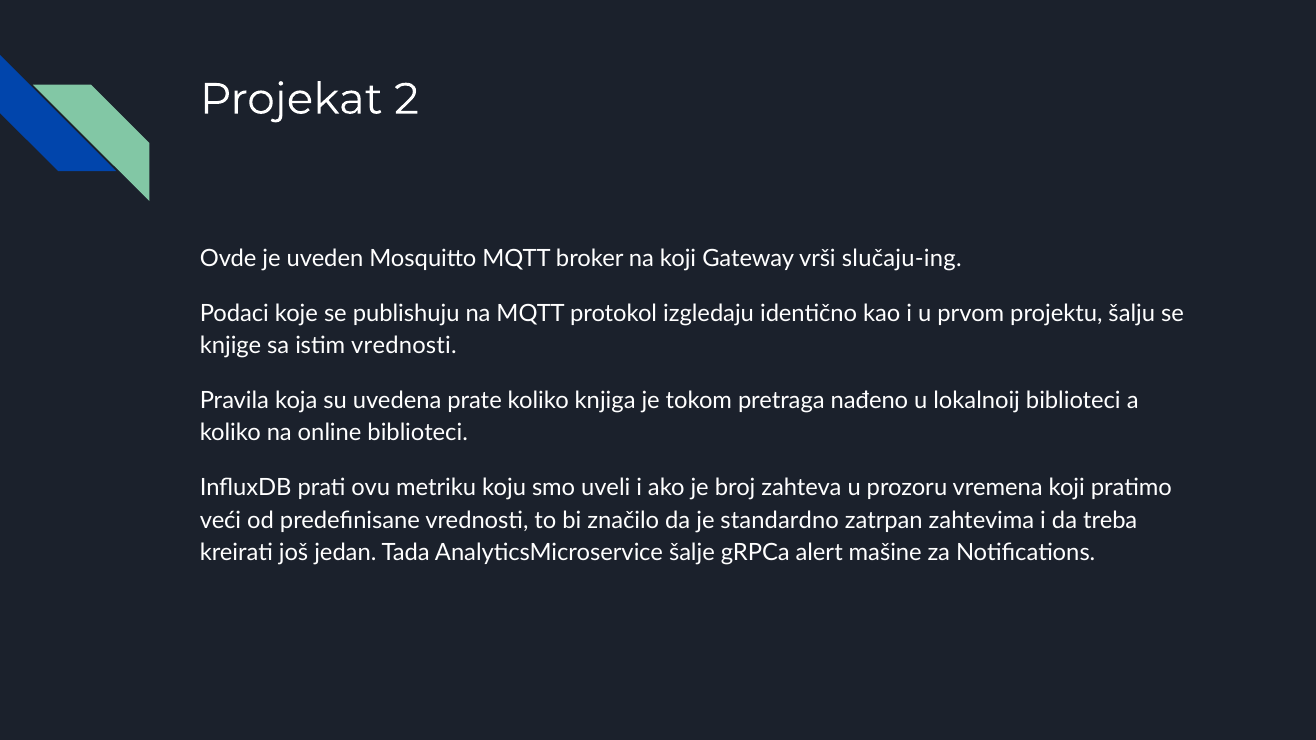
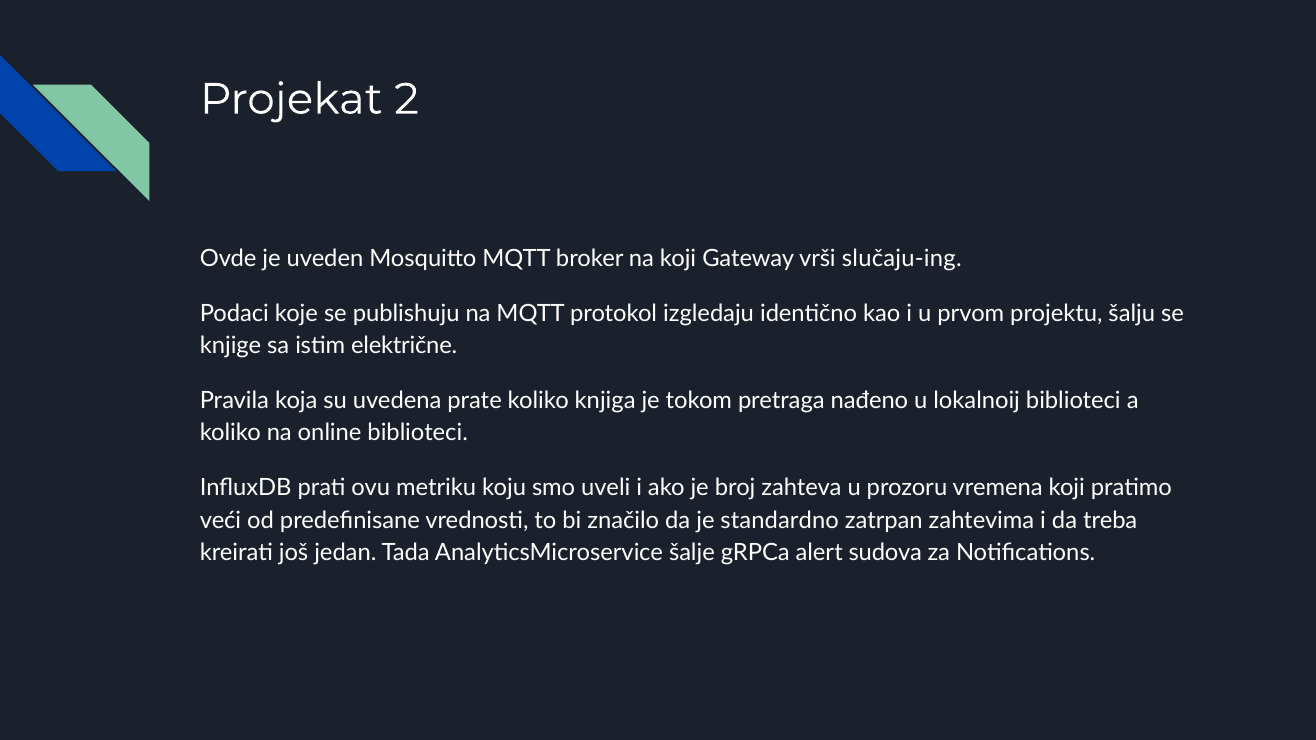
istim vrednosti: vrednosti -> električne (404, 346)
mašine: mašine -> sudova (885, 553)
